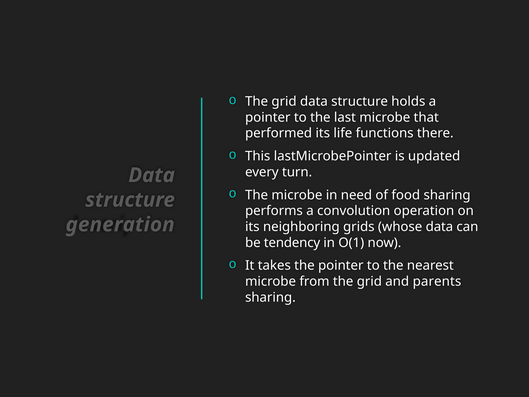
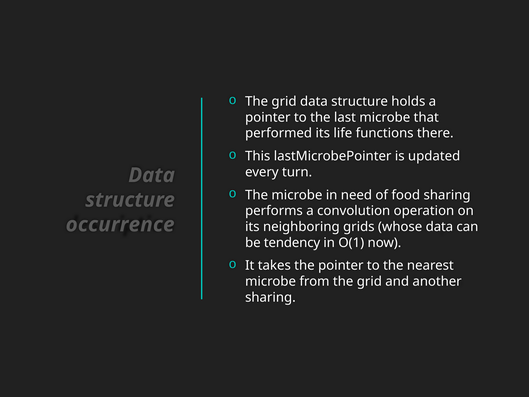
generation: generation -> occurrence (120, 224)
parents: parents -> another (437, 281)
